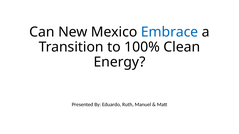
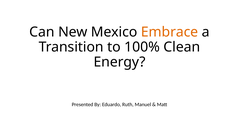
Embrace colour: blue -> orange (170, 32)
